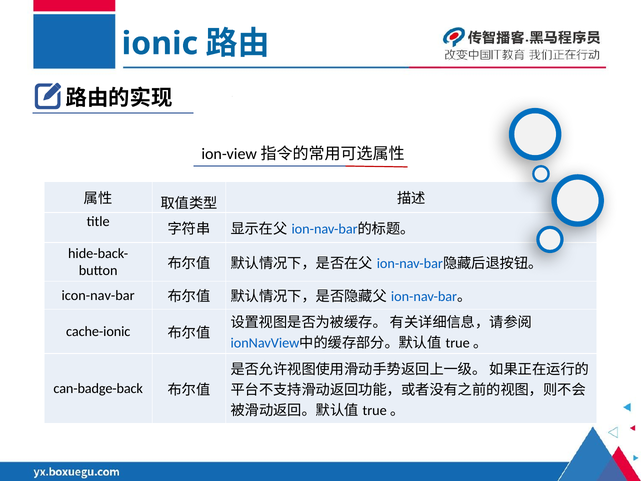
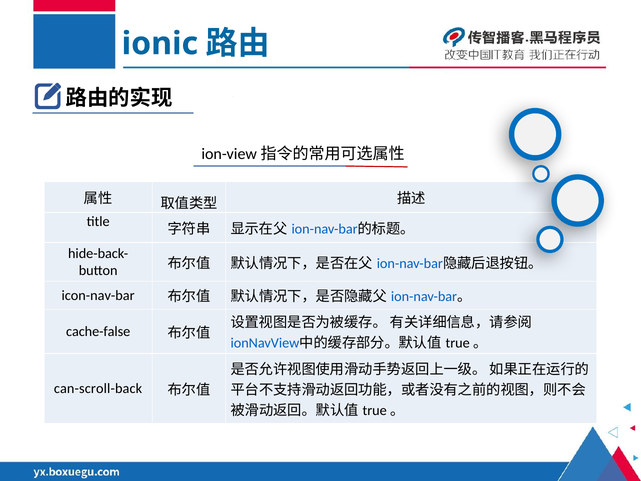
cache-ionic: cache-ionic -> cache-false (98, 331)
can-badge-back: can-badge-back -> can-scroll-back (98, 388)
